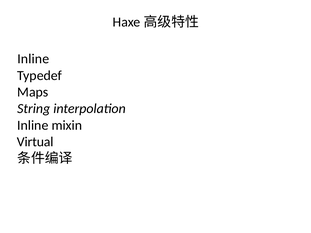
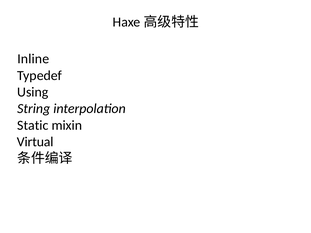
Maps: Maps -> Using (33, 92)
Inline: Inline -> Static (33, 125)
